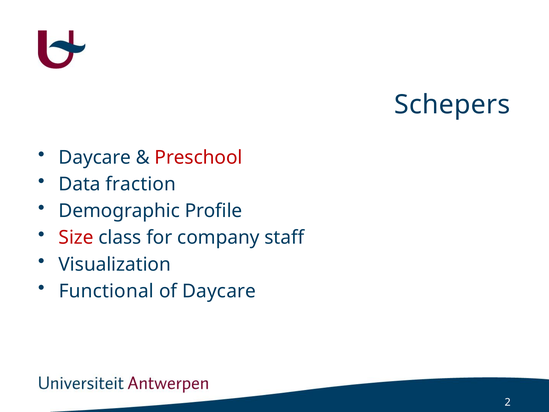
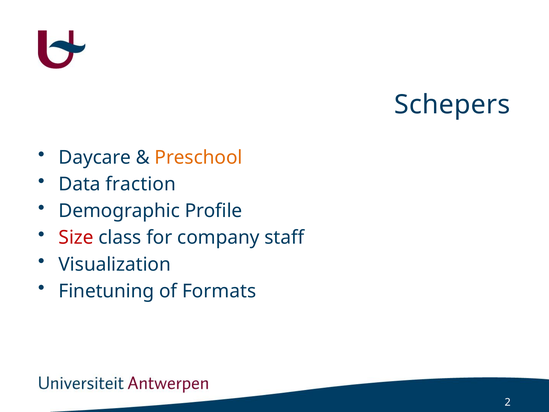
Preschool colour: red -> orange (199, 158)
Functional: Functional -> Finetuning (106, 291)
of Daycare: Daycare -> Formats (219, 291)
